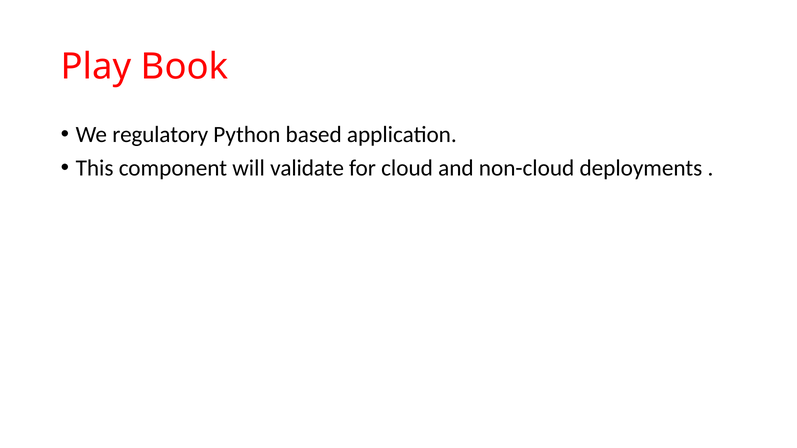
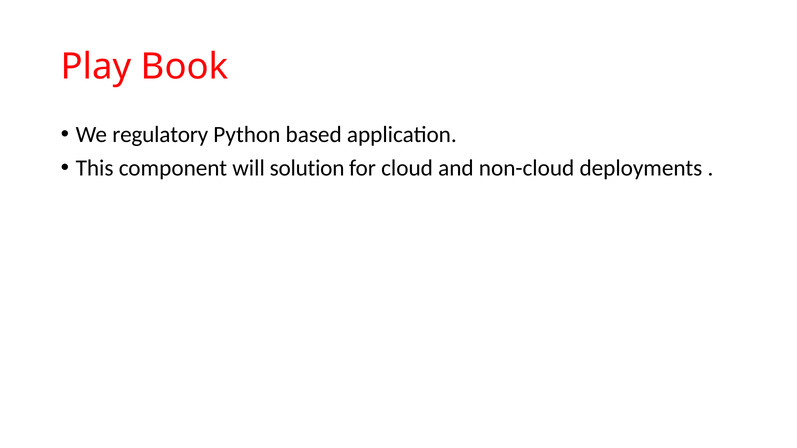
validate: validate -> solution (307, 168)
